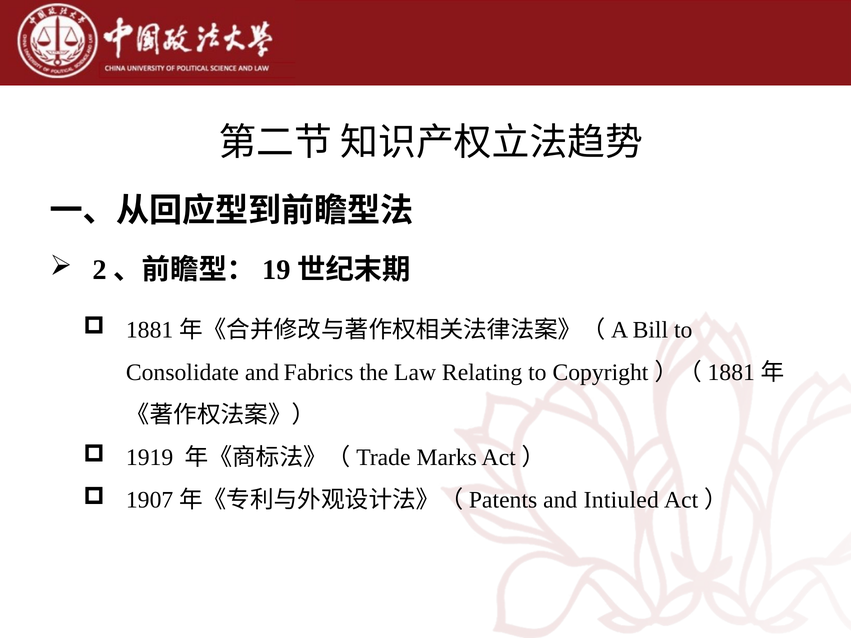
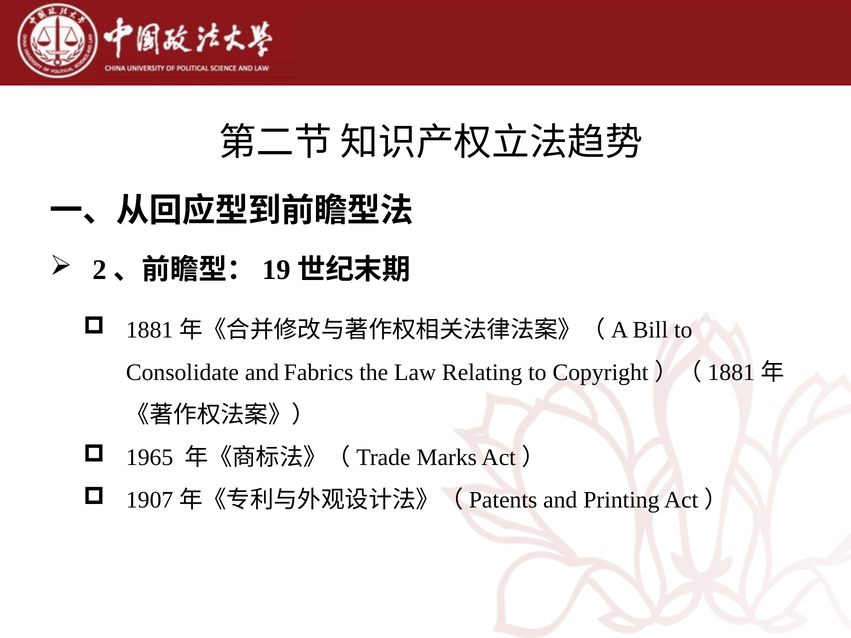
1919: 1919 -> 1965 (150, 458)
Intiuled: Intiuled -> Printing (621, 500)
